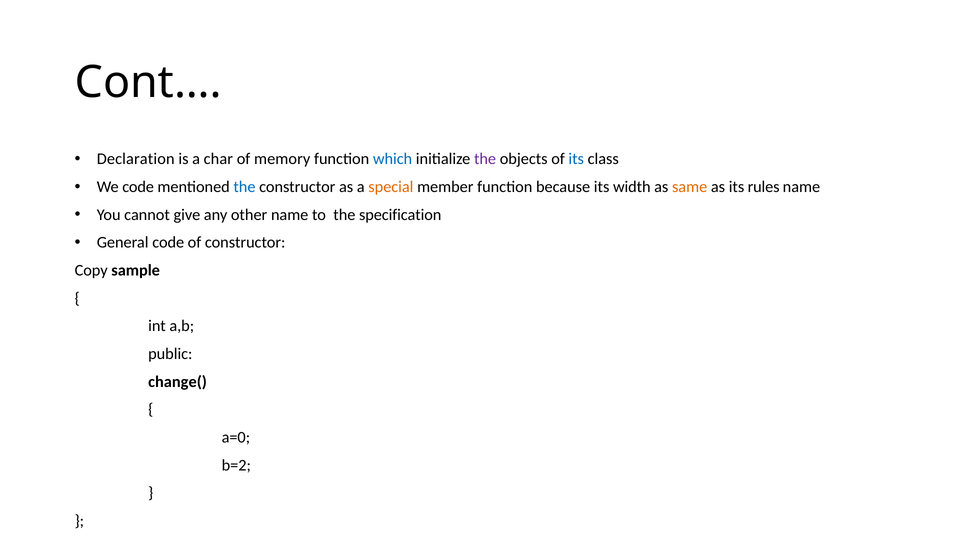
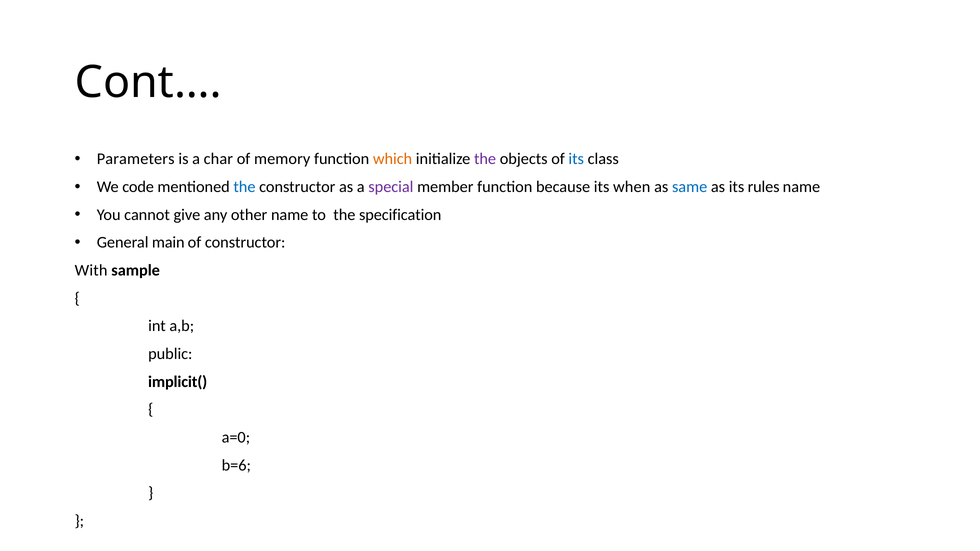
Declaration: Declaration -> Parameters (136, 159)
which colour: blue -> orange (393, 159)
special colour: orange -> purple (391, 187)
width: width -> when (632, 187)
same colour: orange -> blue (690, 187)
General code: code -> main (168, 243)
Copy: Copy -> With (91, 270)
change(: change( -> implicit( (178, 382)
b=2: b=2 -> b=6 (236, 465)
